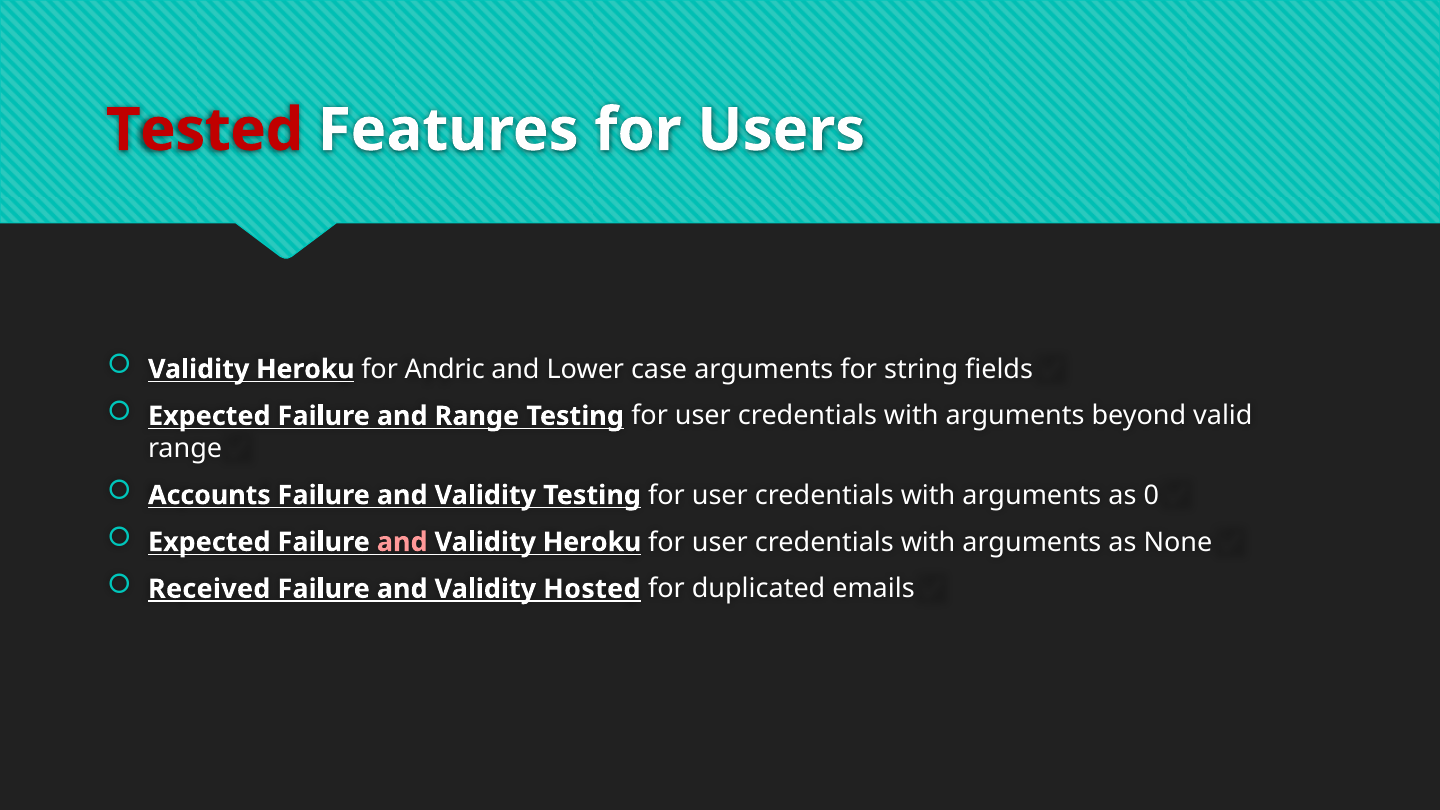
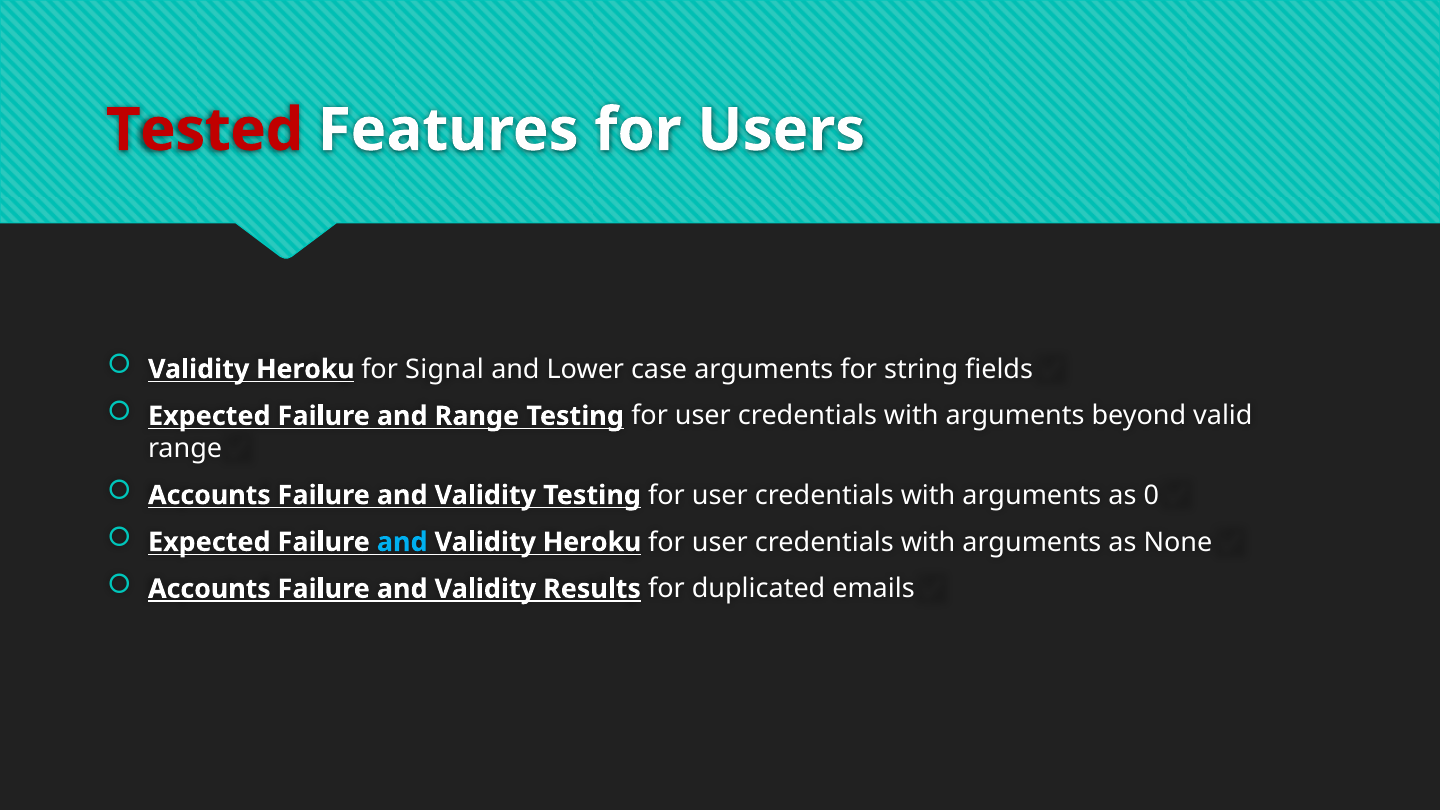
Andric: Andric -> Signal (444, 369)
and colour: pink -> light blue (402, 542)
Received: Received -> Accounts (209, 589)
Hosted: Hosted -> Results (592, 589)
